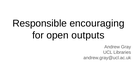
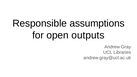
encouraging: encouraging -> assumptions (97, 23)
